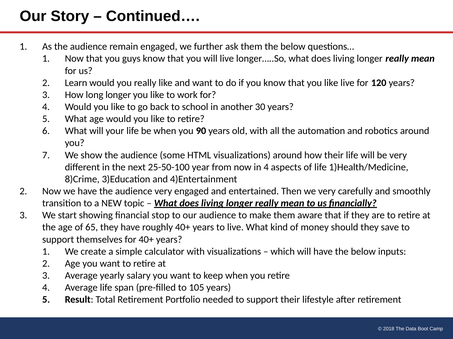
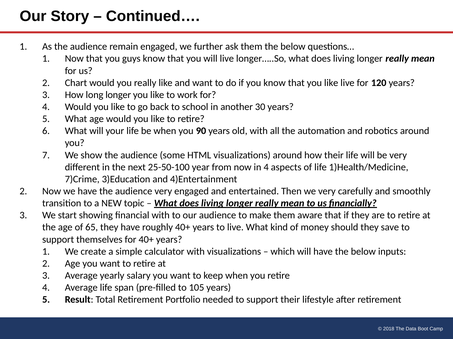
Learn: Learn -> Chart (76, 83)
8)Crime: 8)Crime -> 7)Crime (82, 180)
financial stop: stop -> with (161, 216)
